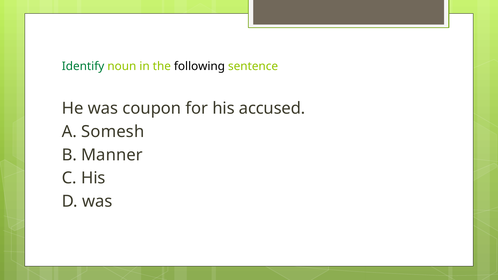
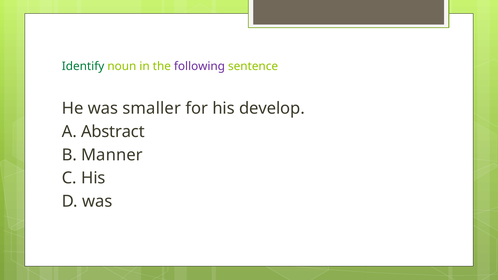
following colour: black -> purple (199, 66)
coupon: coupon -> smaller (152, 109)
accused: accused -> develop (272, 109)
Somesh: Somesh -> Abstract (113, 132)
